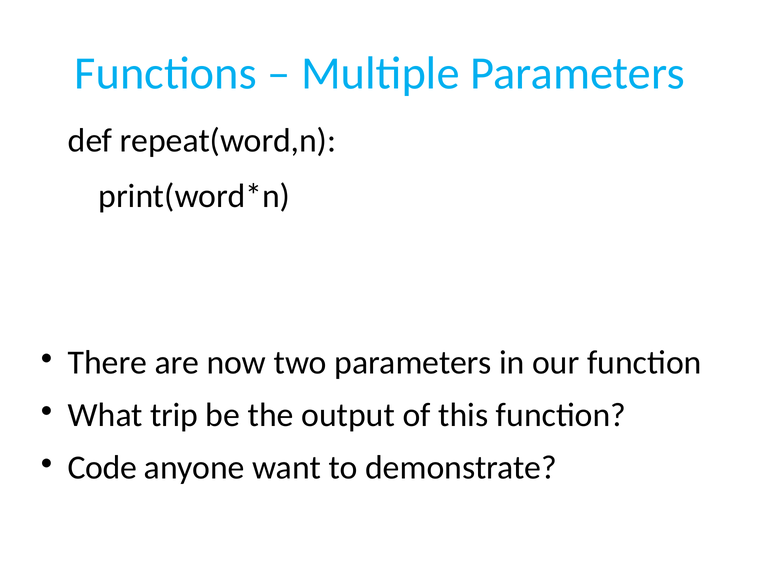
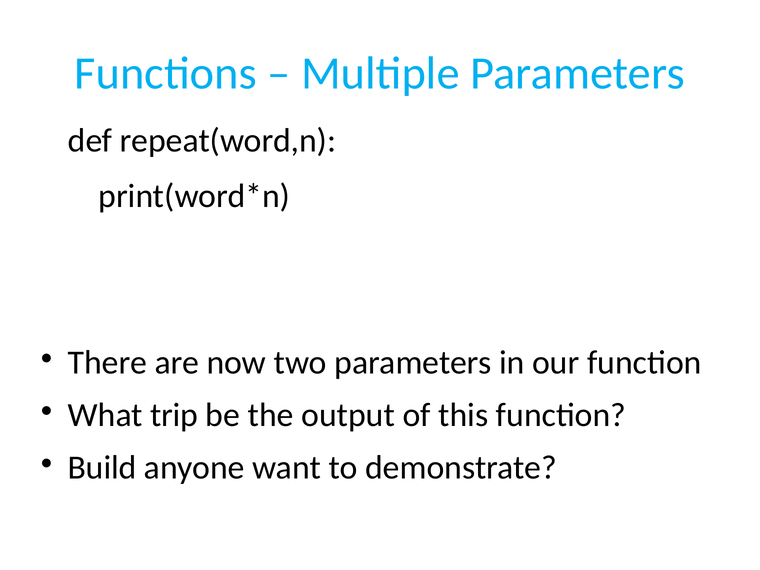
Code: Code -> Build (102, 468)
